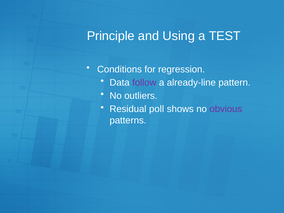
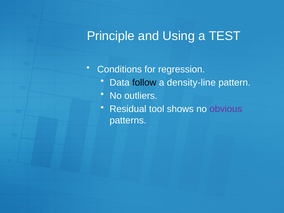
follow colour: purple -> black (144, 83)
already-line: already-line -> density-line (191, 83)
poll: poll -> tool (157, 109)
